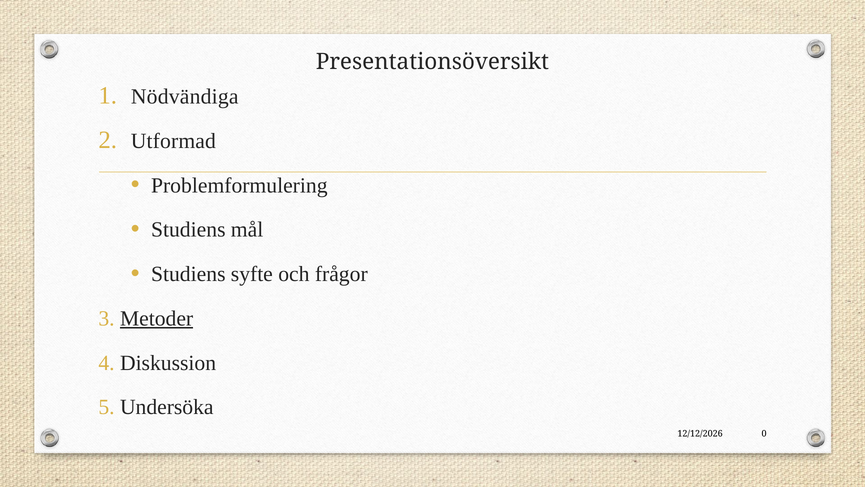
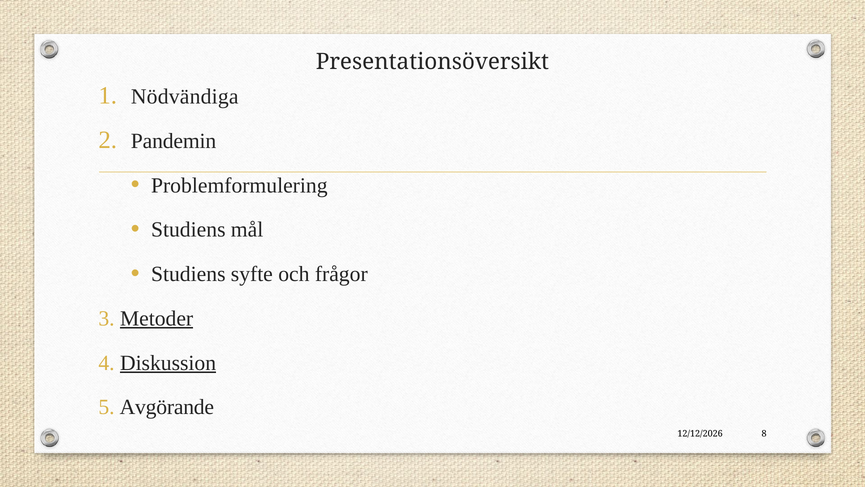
Utformad: Utformad -> Pandemin (174, 141)
Diskussion underline: none -> present (168, 363)
Undersöka: Undersöka -> Avgörande (167, 407)
0: 0 -> 8 (764, 433)
